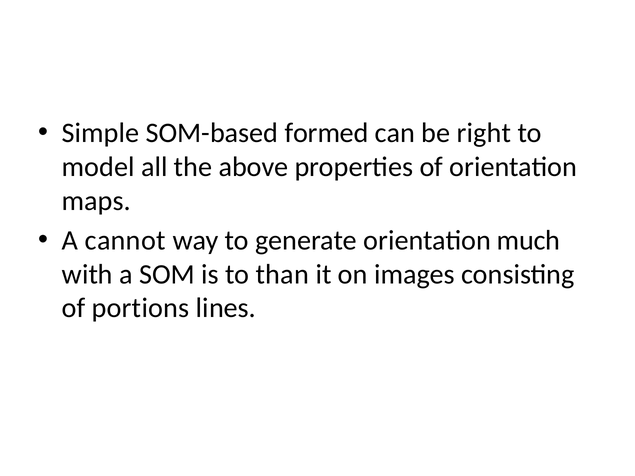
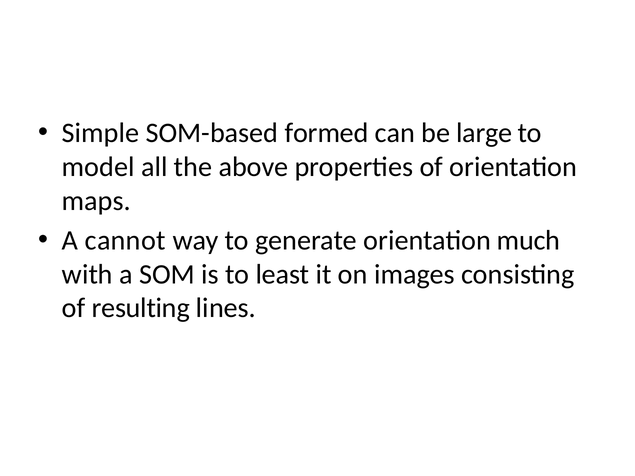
right: right -> large (484, 133)
than: than -> least (282, 274)
portions: portions -> resulting (141, 308)
